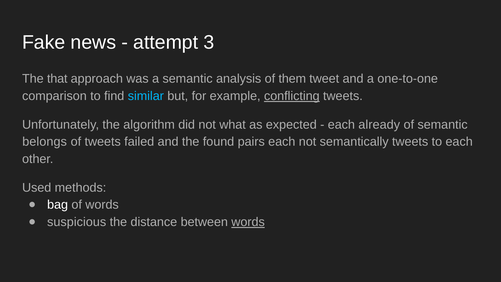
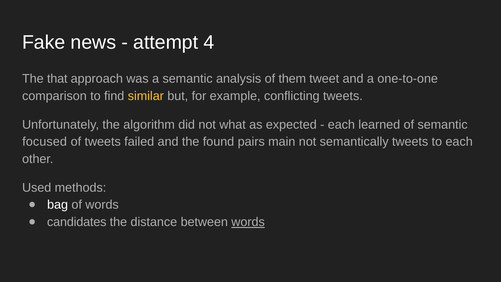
3: 3 -> 4 (209, 42)
similar colour: light blue -> yellow (146, 96)
conflicting underline: present -> none (292, 96)
already: already -> learned (379, 124)
belongs: belongs -> focused (45, 142)
pairs each: each -> main (282, 142)
suspicious: suspicious -> candidates (77, 222)
